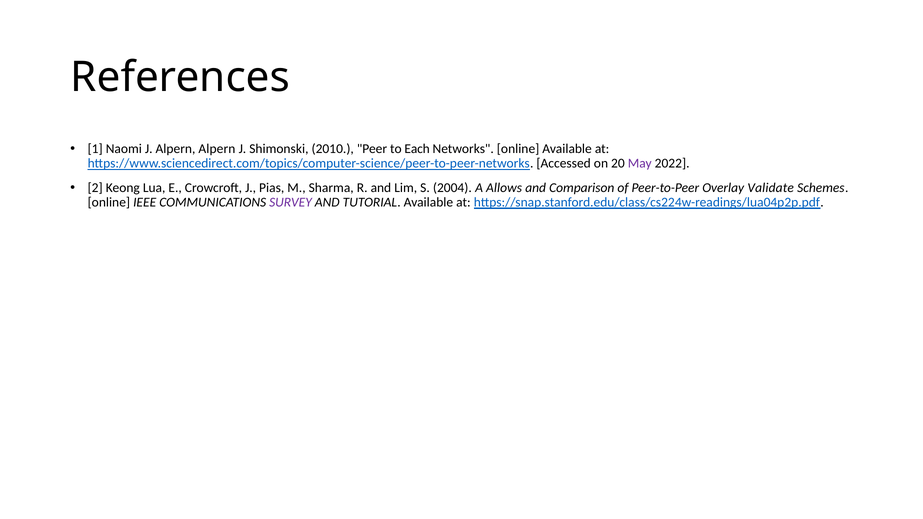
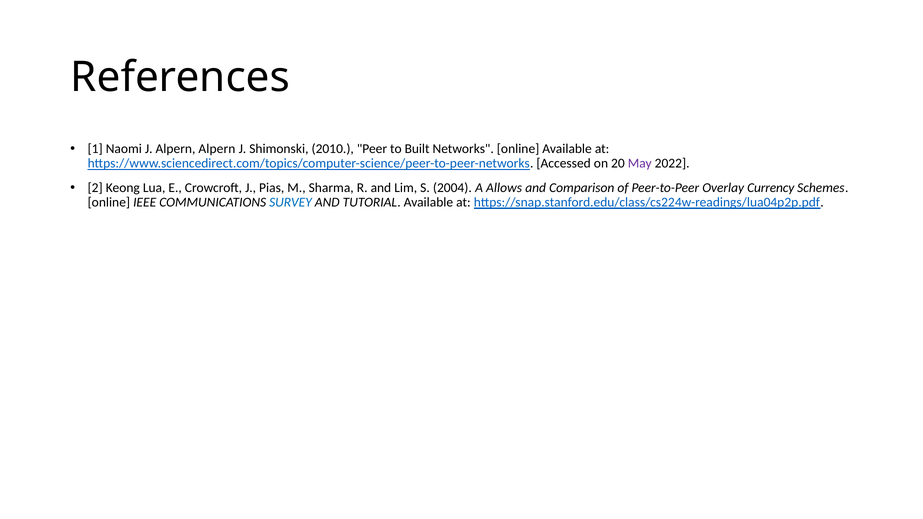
Each: Each -> Built (417, 149)
Validate: Validate -> Currency (771, 188)
SURVEY colour: purple -> blue (290, 203)
